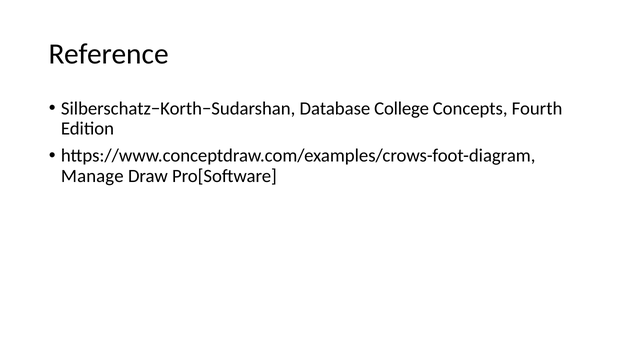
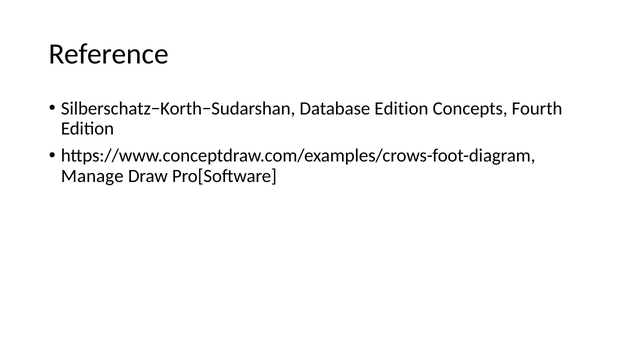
Database College: College -> Edition (401, 109)
